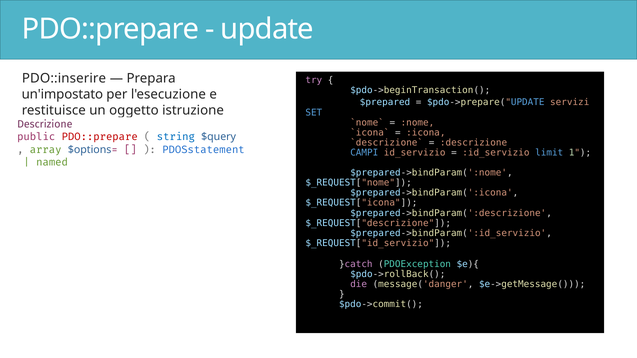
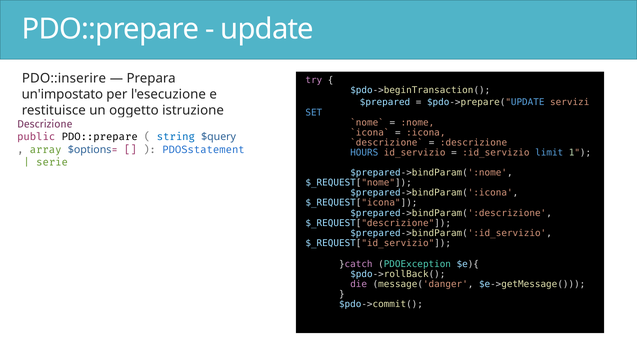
PDO::prepare colour: red -> black (100, 137)
CAMPI: CAMPI -> HOURS (364, 153)
named: named -> serie (52, 163)
